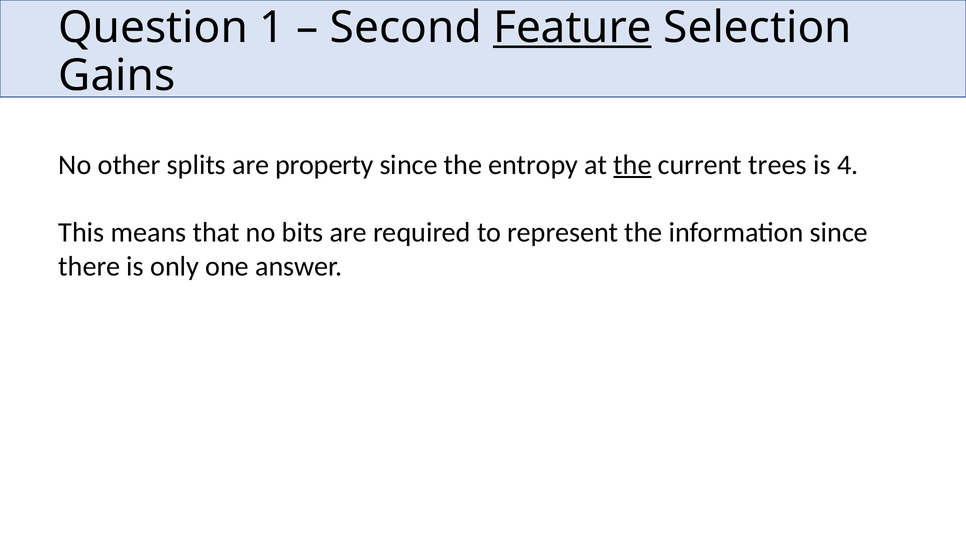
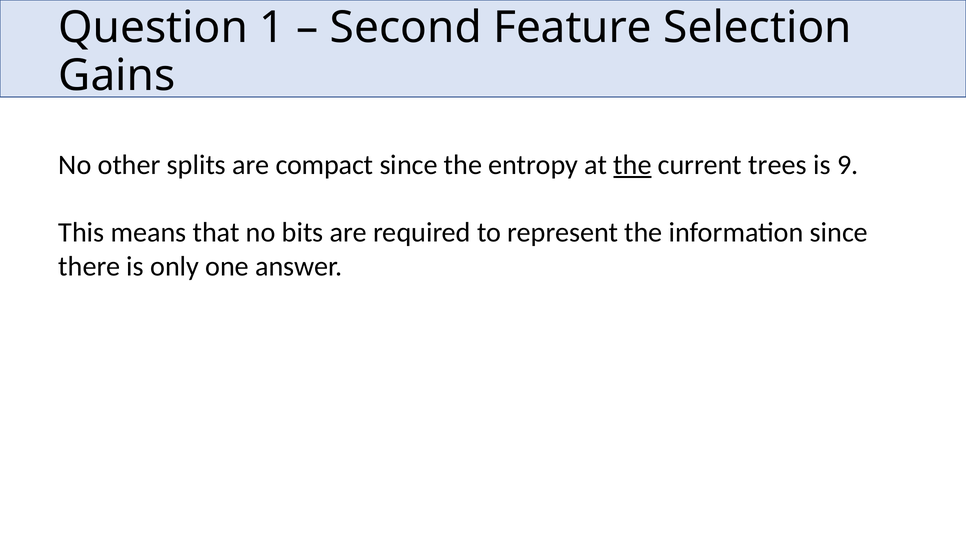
Feature underline: present -> none (573, 28)
property: property -> compact (324, 165)
4: 4 -> 9 (848, 165)
